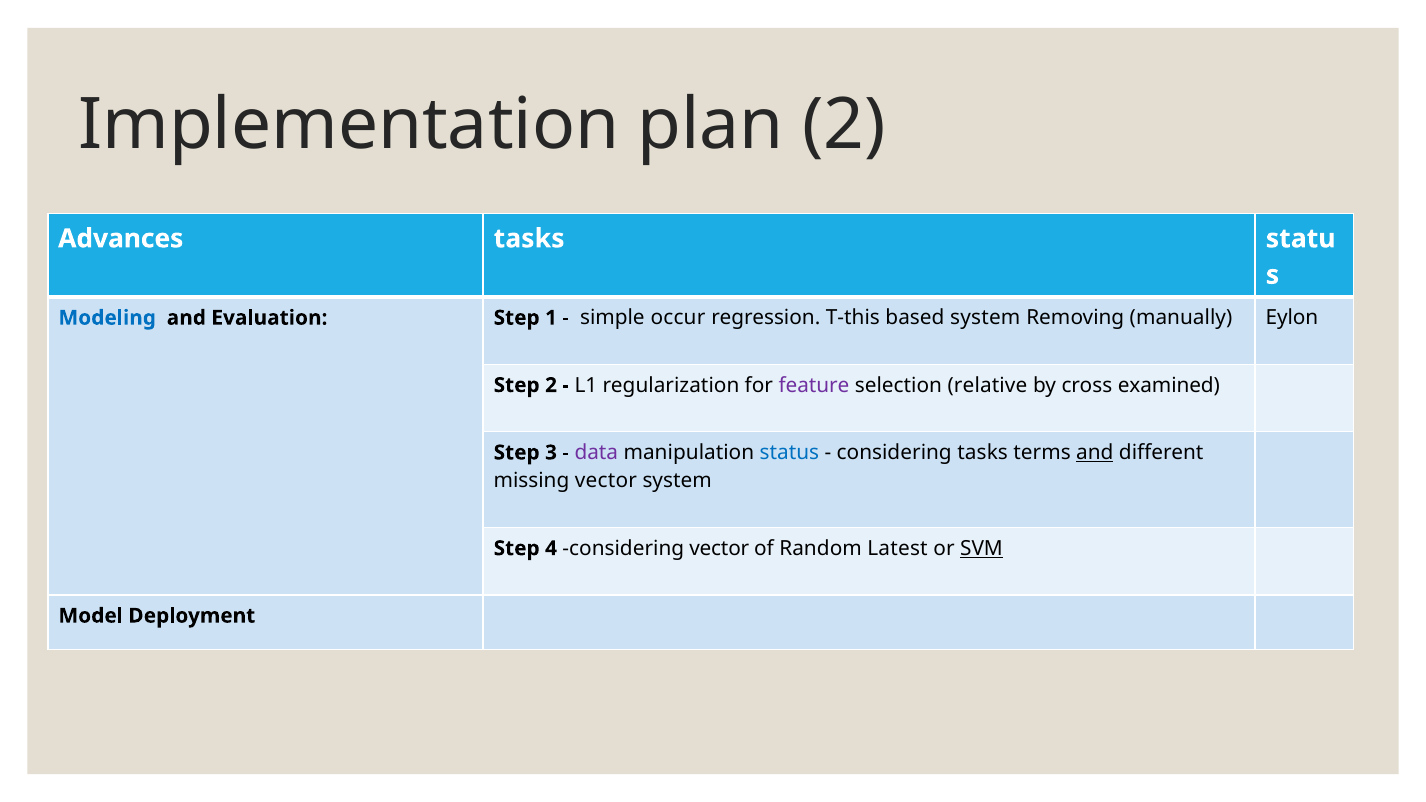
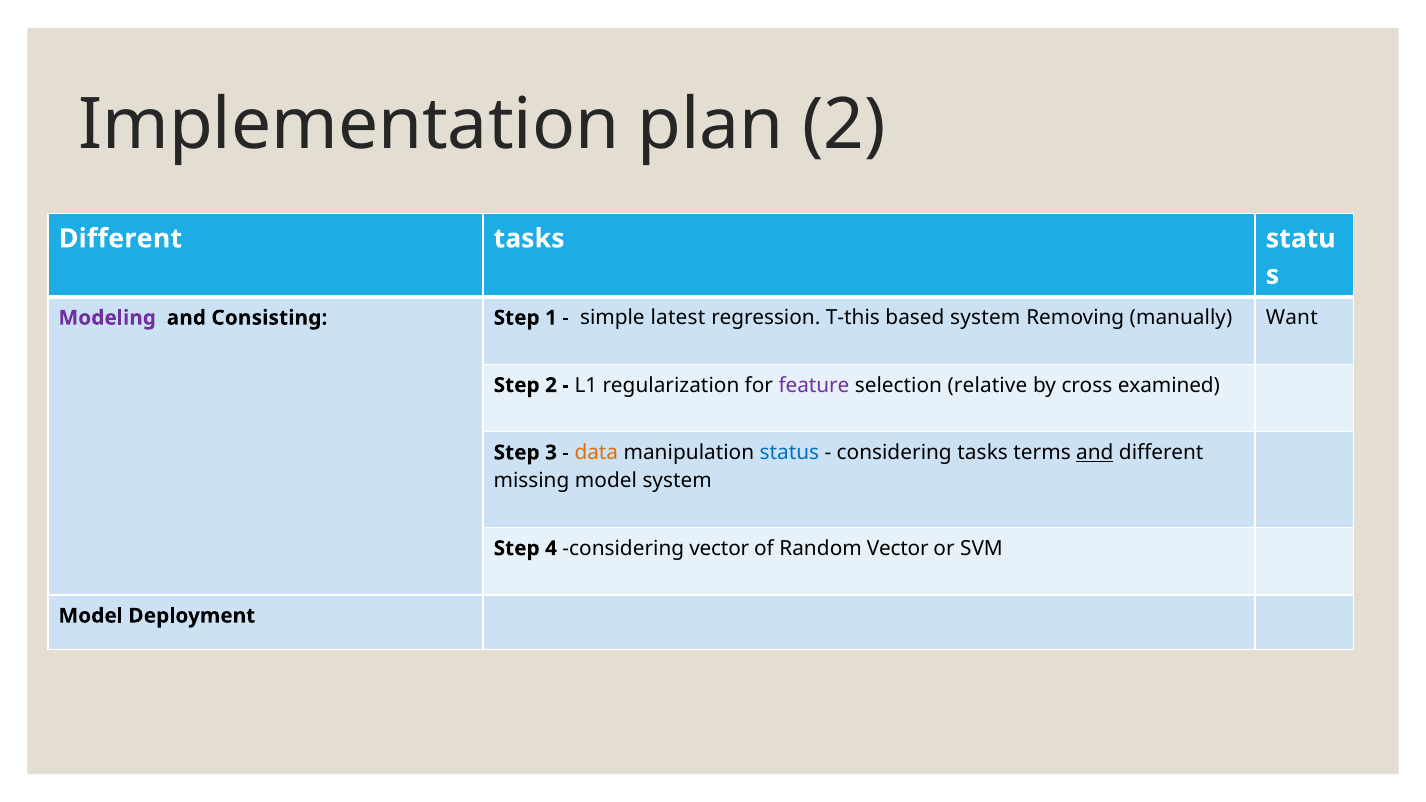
Advances: Advances -> Different (120, 239)
Modeling colour: blue -> purple (107, 318)
Evaluation: Evaluation -> Consisting (269, 318)
occur: occur -> latest (678, 318)
Eylon: Eylon -> Want (1292, 318)
data colour: purple -> orange (596, 453)
missing vector: vector -> model (606, 481)
Random Latest: Latest -> Vector (898, 548)
SVM underline: present -> none (981, 548)
